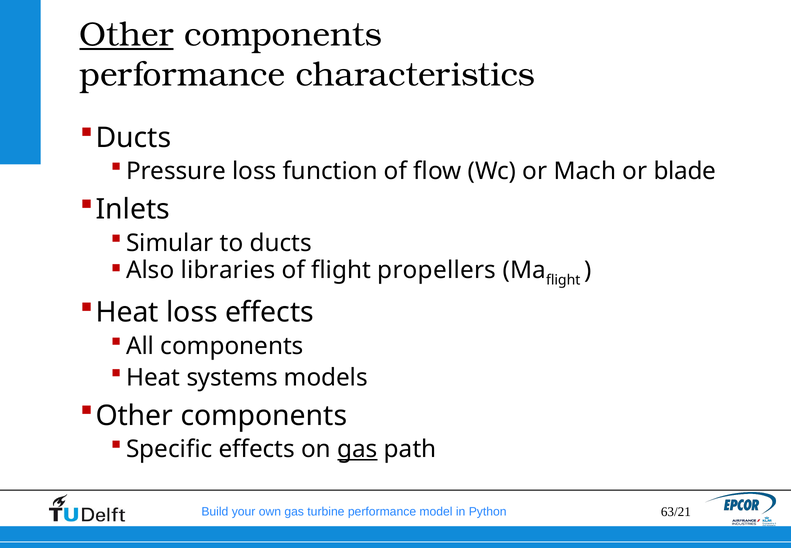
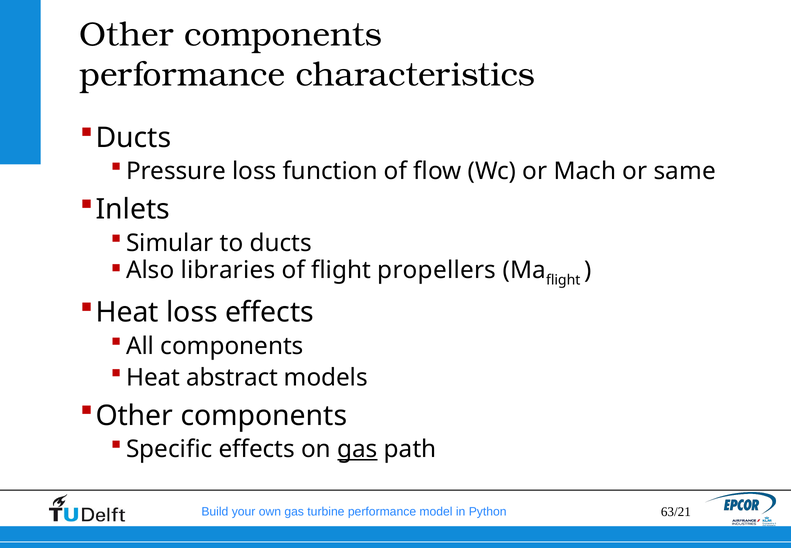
Other underline: present -> none (126, 35)
blade: blade -> same (685, 171)
systems: systems -> abstract (232, 377)
